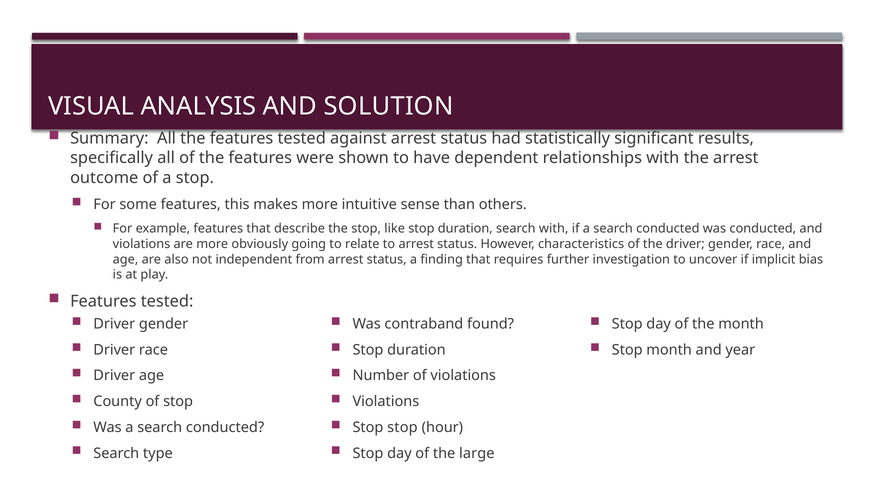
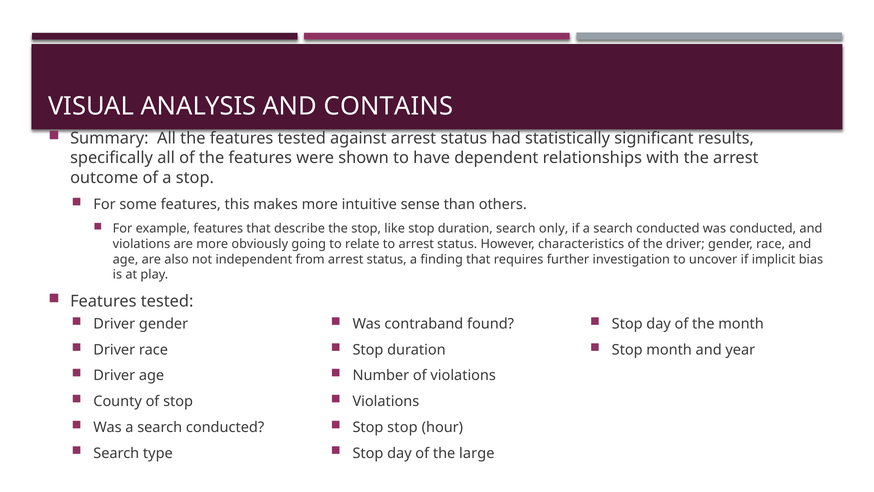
SOLUTION: SOLUTION -> CONTAINS (389, 106)
search with: with -> only (554, 229)
